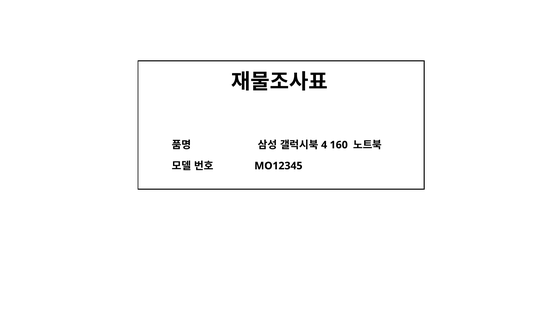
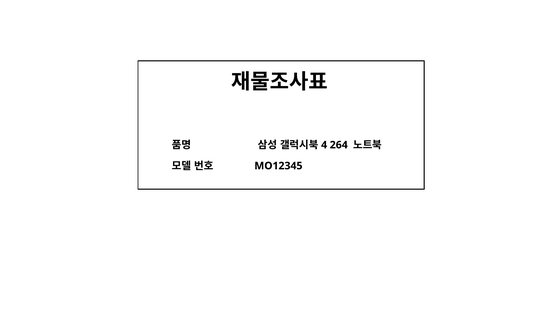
160: 160 -> 264 (339, 145)
